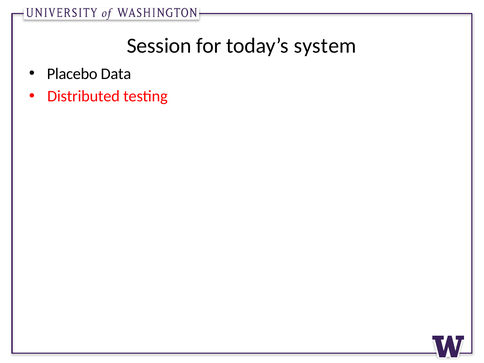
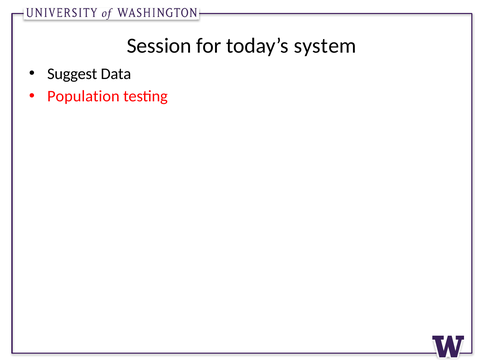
Placebo: Placebo -> Suggest (72, 74)
Distributed: Distributed -> Population (83, 96)
